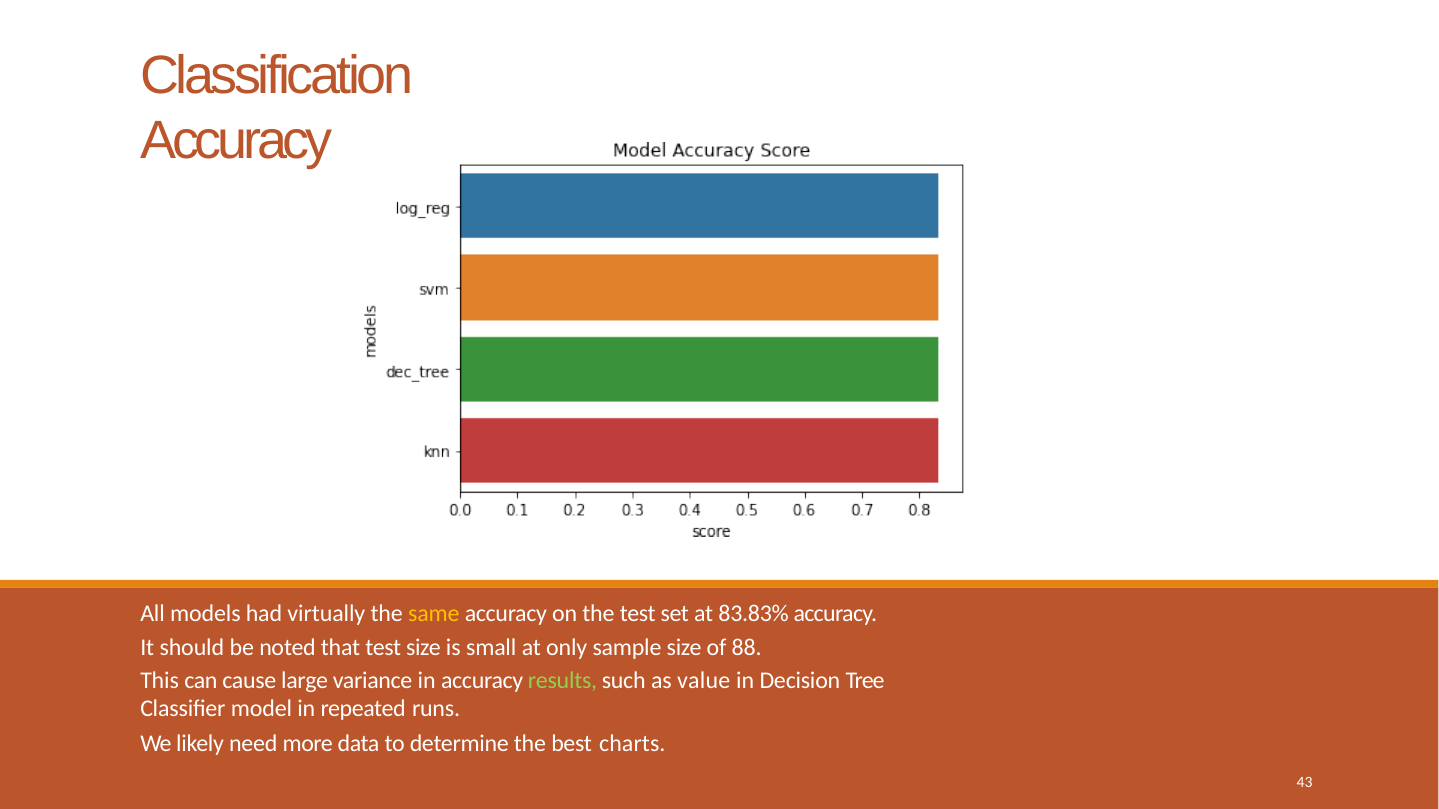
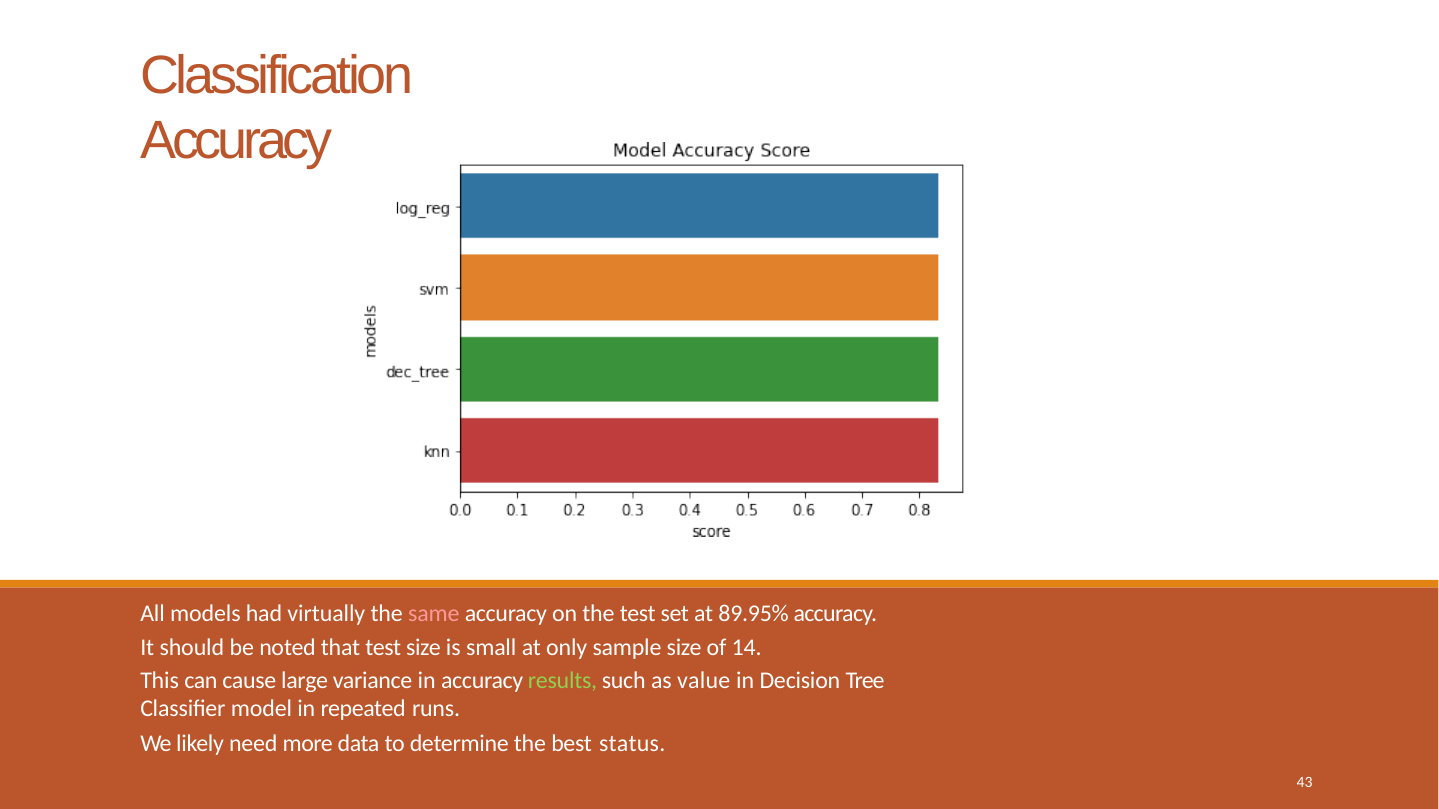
same colour: yellow -> pink (434, 613)
83.83%: 83.83% -> 89.95% (754, 613)
88: 88 -> 14 (747, 648)
charts: charts -> status (632, 744)
